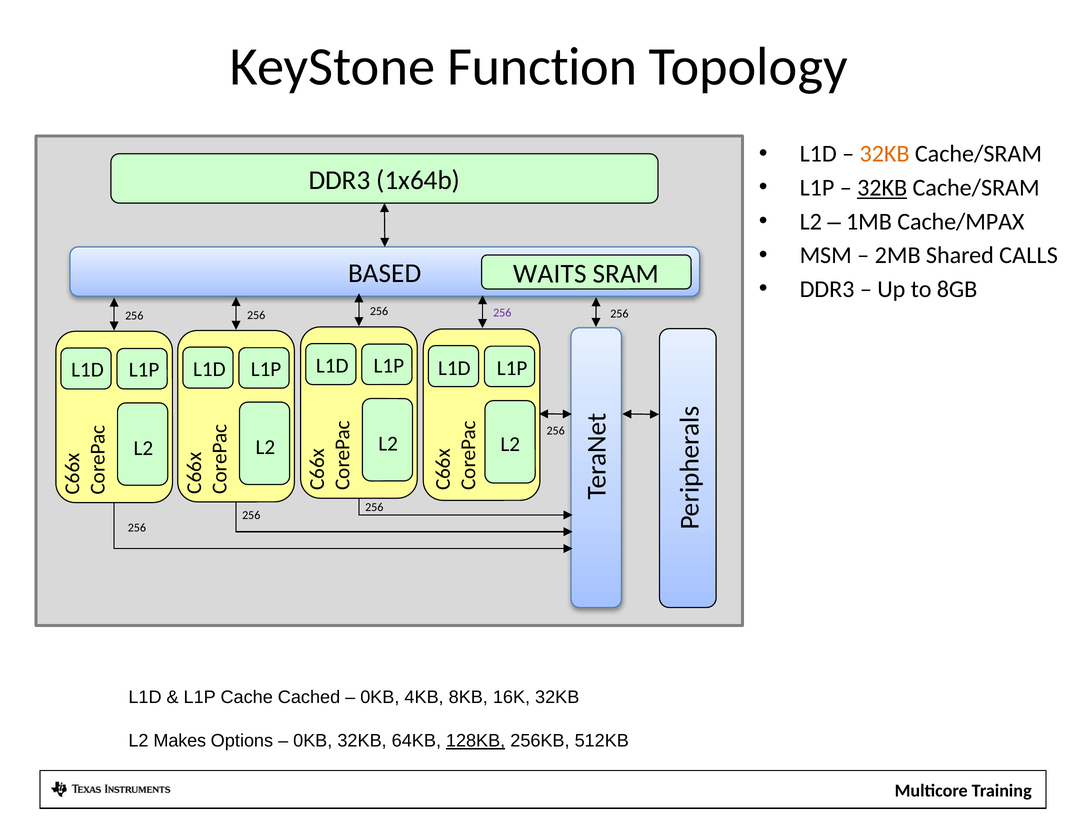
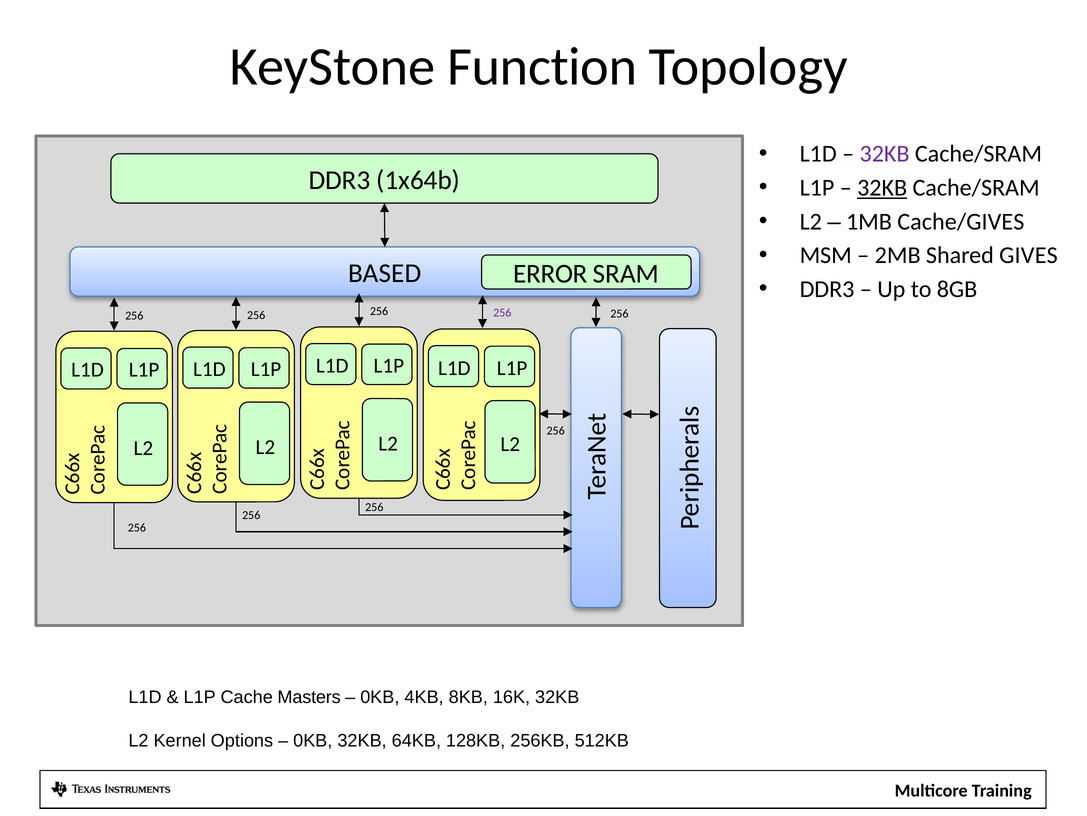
32KB colour: orange -> purple (885, 154)
Cache/MPAX: Cache/MPAX -> Cache/GIVES (961, 221)
CALLS: CALLS -> GIVES (1029, 255)
WAITS: WAITS -> ERROR (550, 274)
Cached: Cached -> Masters (309, 697)
Makes: Makes -> Kernel (180, 740)
128KB underline: present -> none (476, 740)
